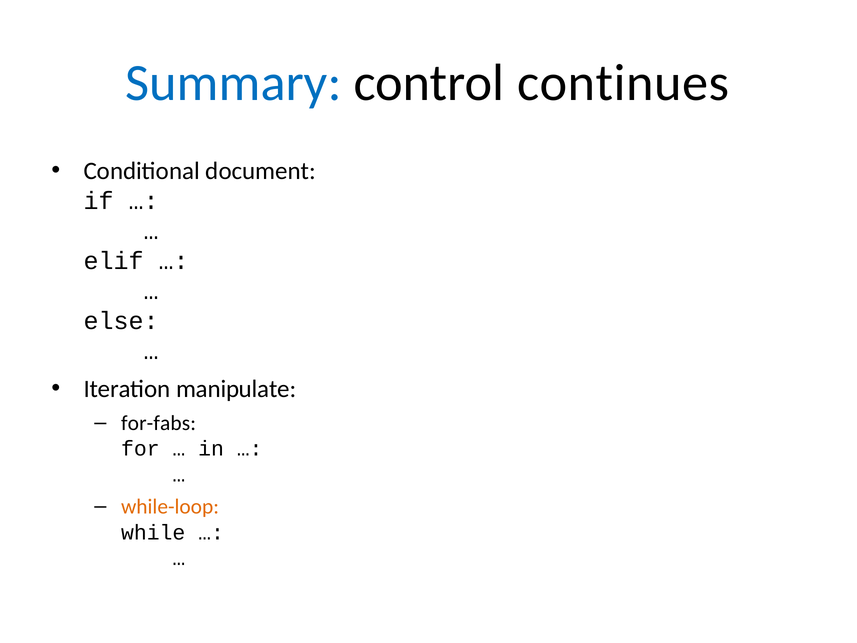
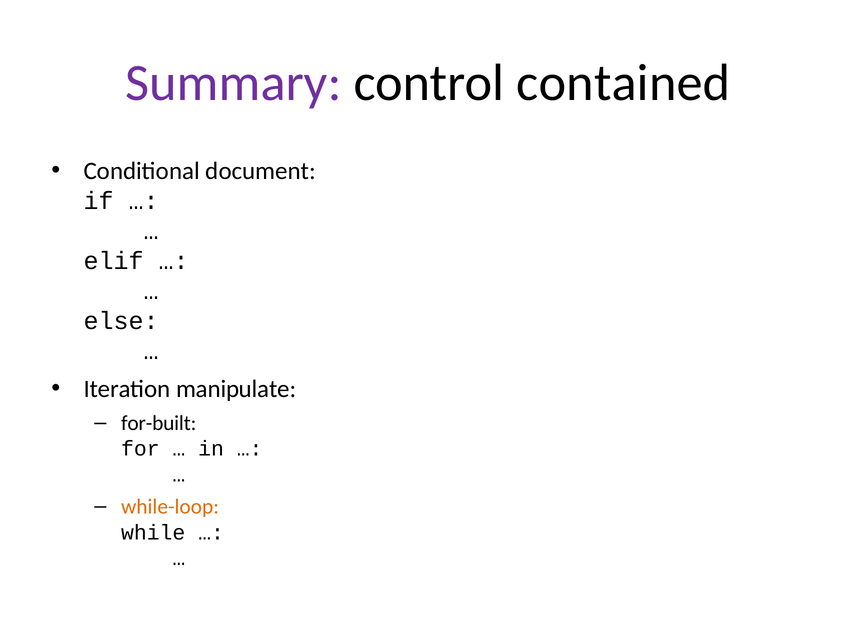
Summary colour: blue -> purple (234, 83)
continues: continues -> contained (623, 83)
for-fabs: for-fabs -> for-built (159, 423)
